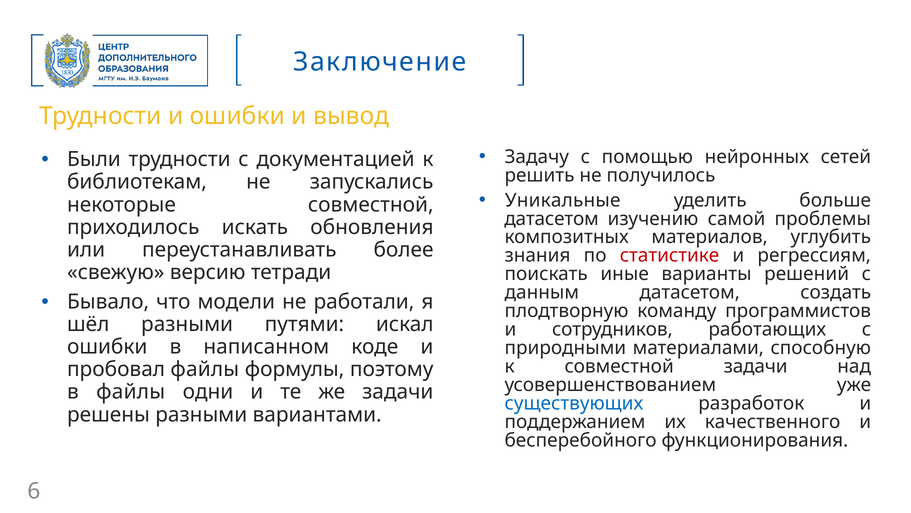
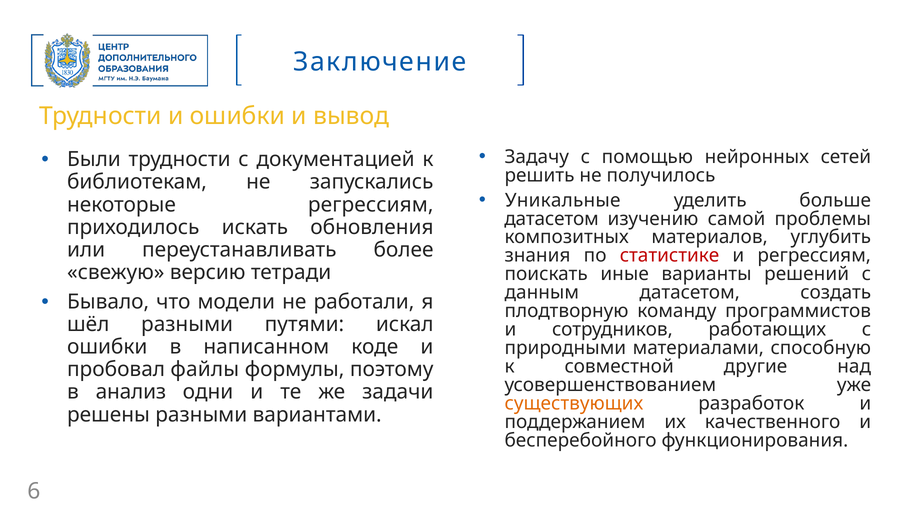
некоторые совместной: совместной -> регрессиям (371, 204)
совместной задачи: задачи -> другие (756, 366)
в файлы: файлы -> анализ (131, 392)
существующих colour: blue -> orange (574, 403)
